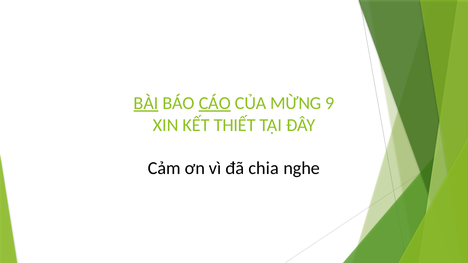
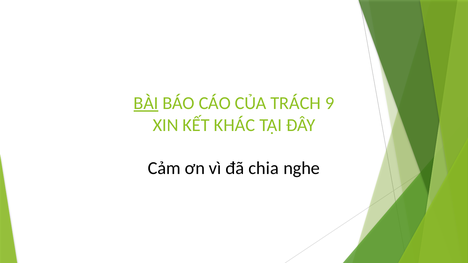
CÁO underline: present -> none (215, 103)
MỪNG: MỪNG -> TRÁCH (296, 103)
THIẾT: THIẾT -> KHÁC (234, 125)
